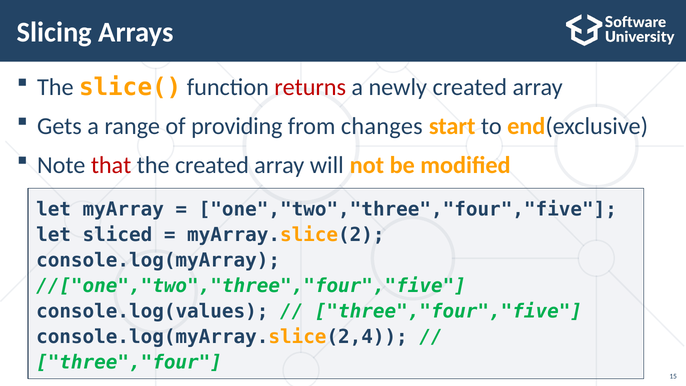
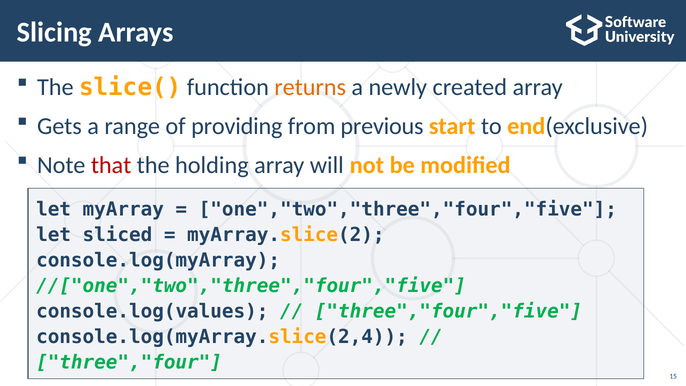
returns colour: red -> orange (310, 87)
changes: changes -> previous (382, 126)
the created: created -> holding (212, 165)
